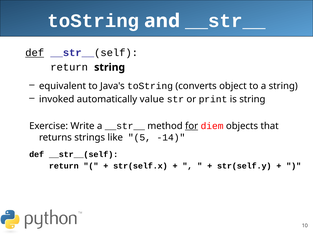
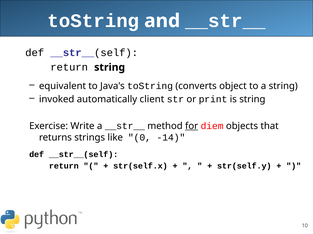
def underline: present -> none (35, 53)
value: value -> client (152, 100)
5: 5 -> 0 (139, 138)
